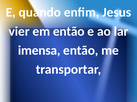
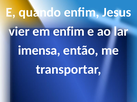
em então: então -> enfim (69, 32)
